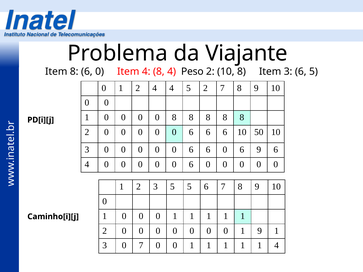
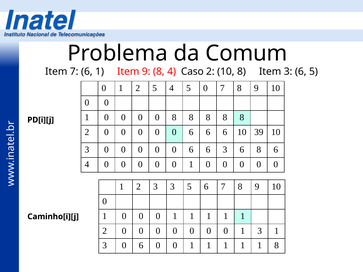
Viajante: Viajante -> Comum (246, 53)
Item 8: 8 -> 7 (74, 72)
0: 0 -> 1 (100, 72)
Item 4: 4 -> 9 (146, 72)
Peso: Peso -> Caso (192, 72)
2 4: 4 -> 5 (155, 88)
4 5 2: 2 -> 0 (205, 88)
50: 50 -> 39 (259, 132)
6 6 0: 0 -> 3 (225, 150)
6 9: 9 -> 8 (259, 150)
6: 6 -> 1 (191, 165)
3 5: 5 -> 3 (172, 187)
0 1 9: 9 -> 3 (260, 231)
3 0 7: 7 -> 6 (141, 246)
1 4: 4 -> 8 (277, 246)
